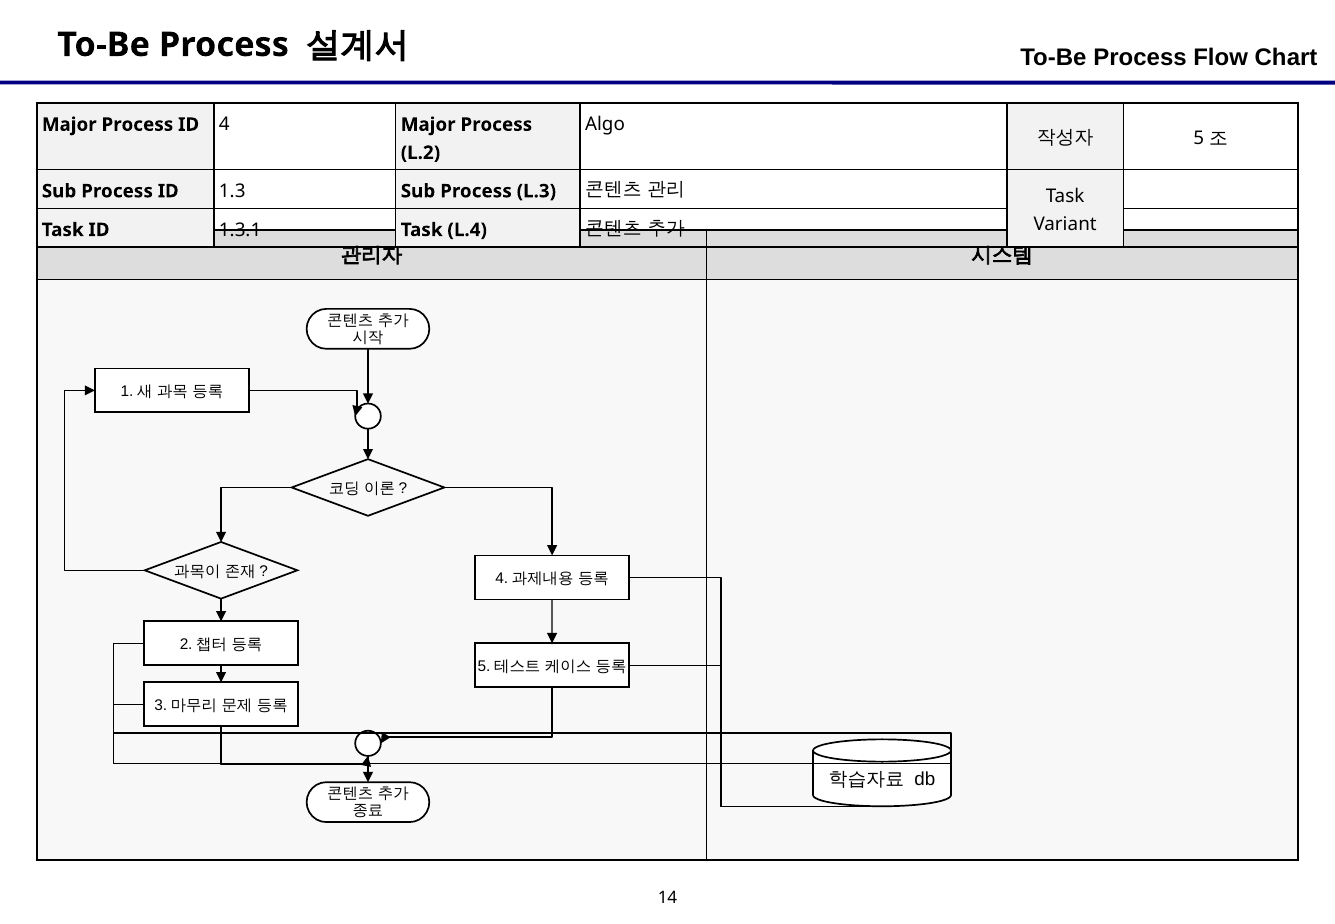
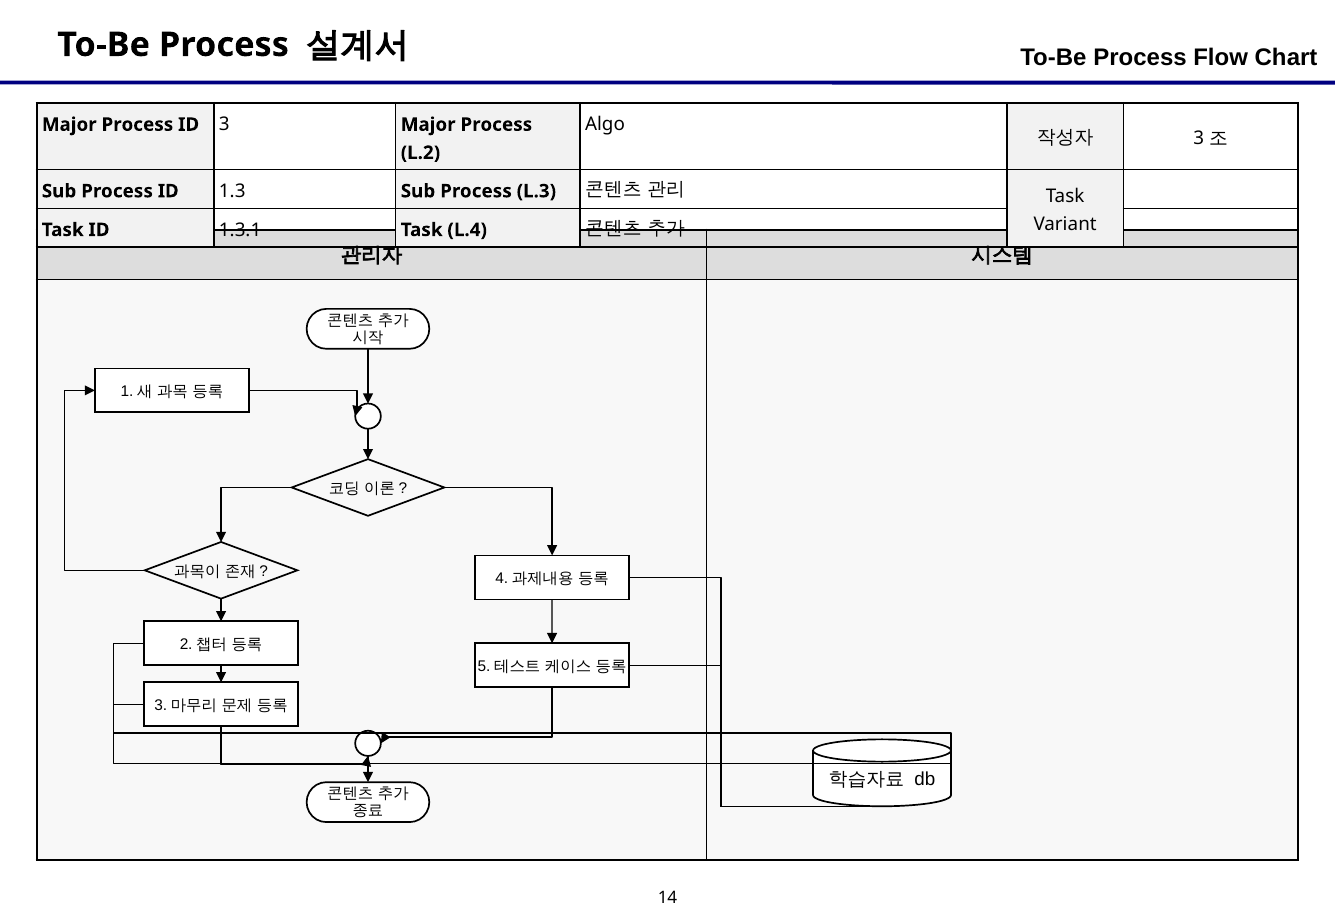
ID 4: 4 -> 3 (224, 125)
5: 5 -> 3 (1199, 139)
